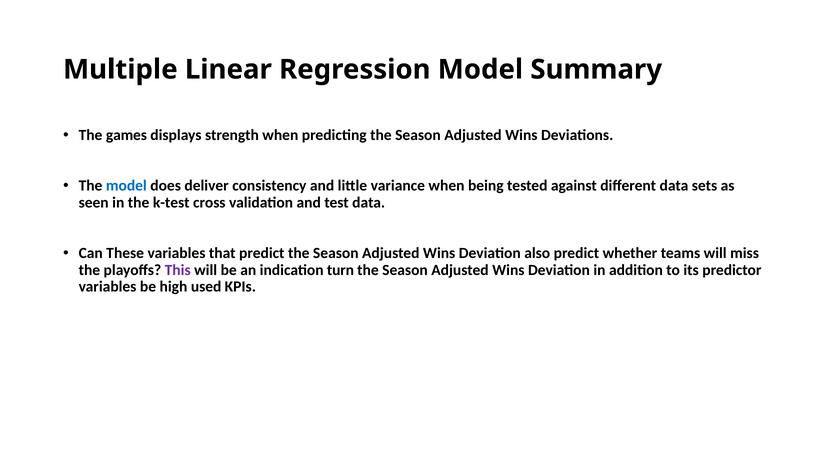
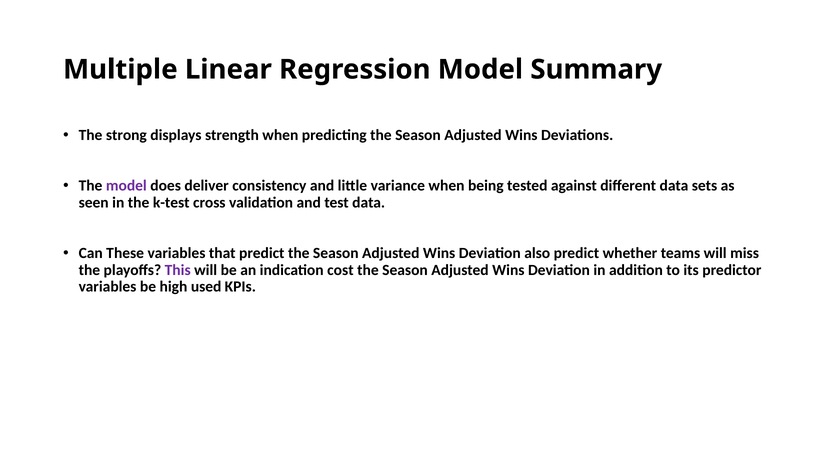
games: games -> strong (126, 135)
model colour: blue -> purple (126, 186)
turn: turn -> cost (340, 270)
